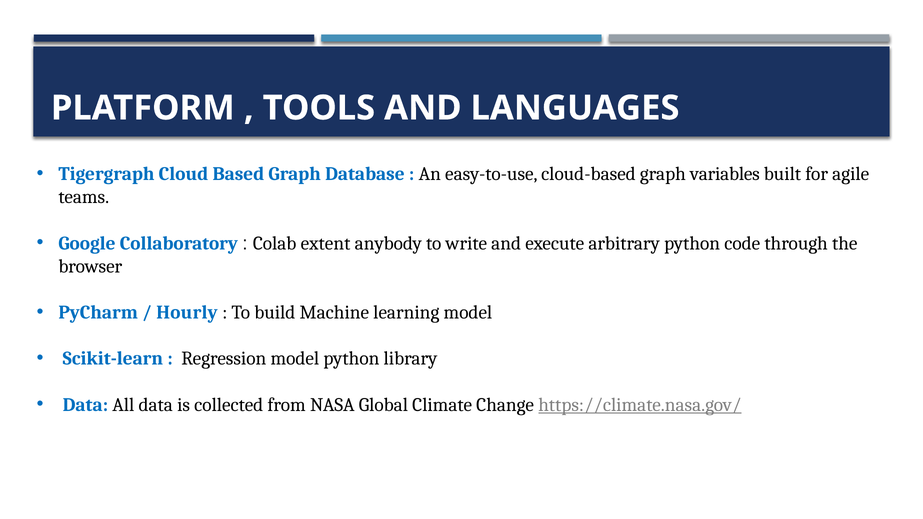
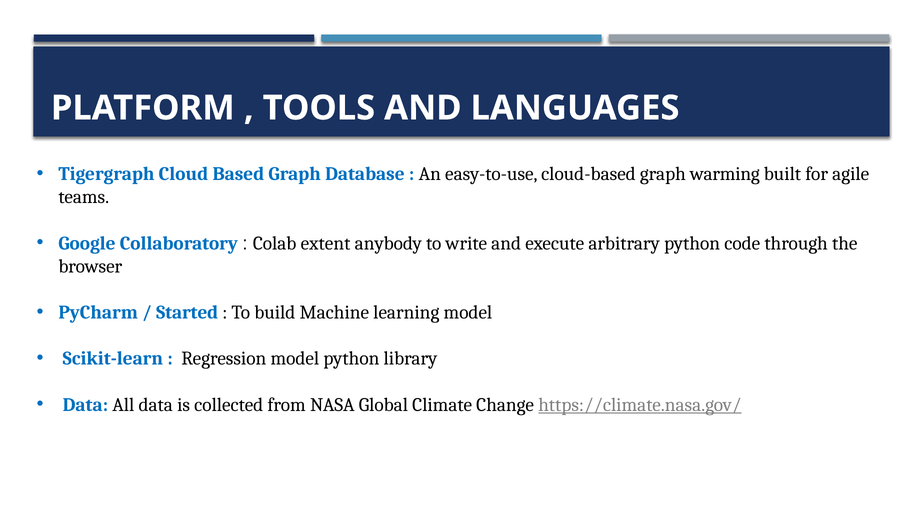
variables: variables -> warming (725, 174)
Hourly: Hourly -> Started (187, 312)
